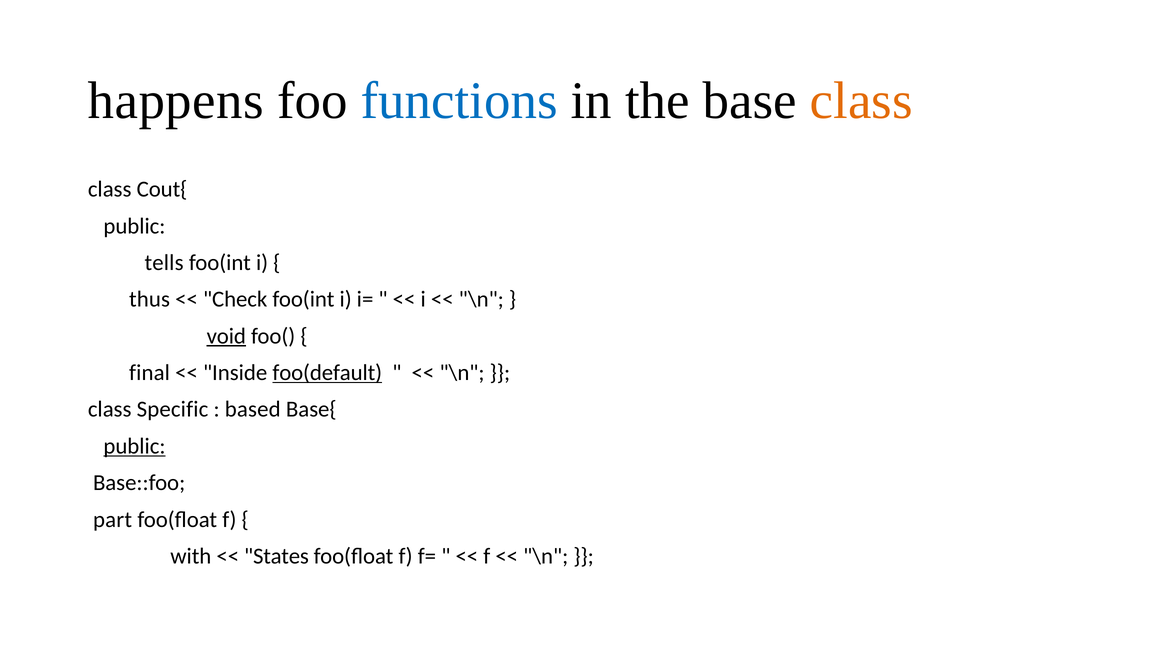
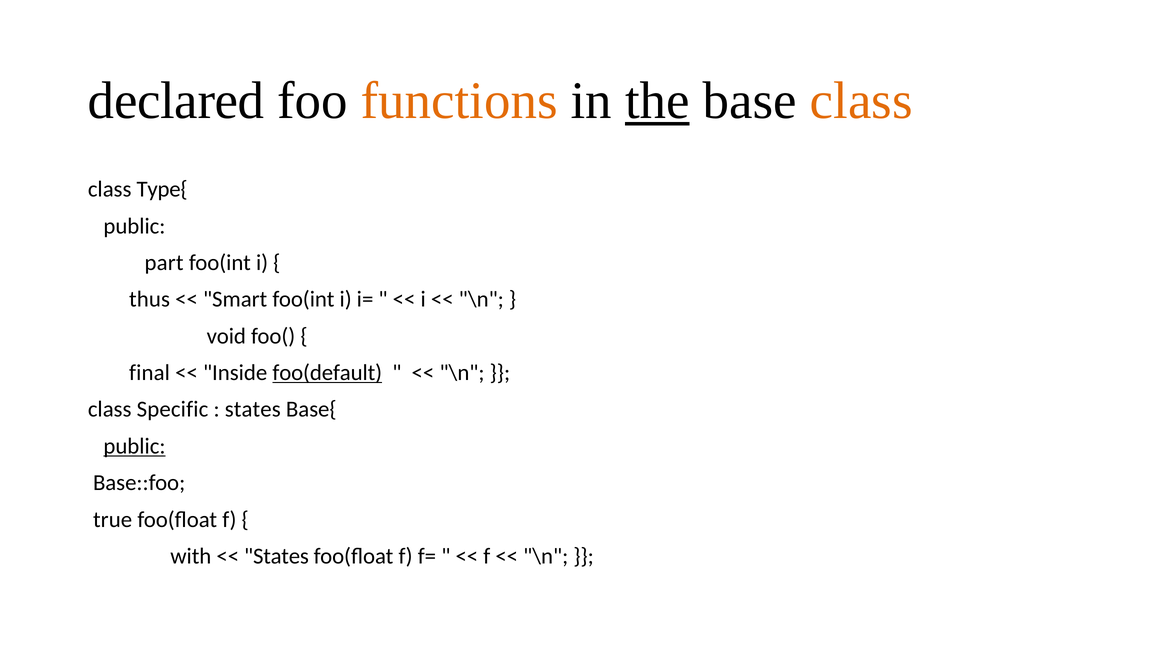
happens: happens -> declared (176, 101)
functions colour: blue -> orange (459, 101)
the underline: none -> present (657, 101)
Cout{: Cout{ -> Type{ (162, 189)
tells: tells -> part (164, 263)
Check: Check -> Smart (235, 299)
void underline: present -> none (226, 336)
based: based -> states (253, 410)
part: part -> true (113, 520)
